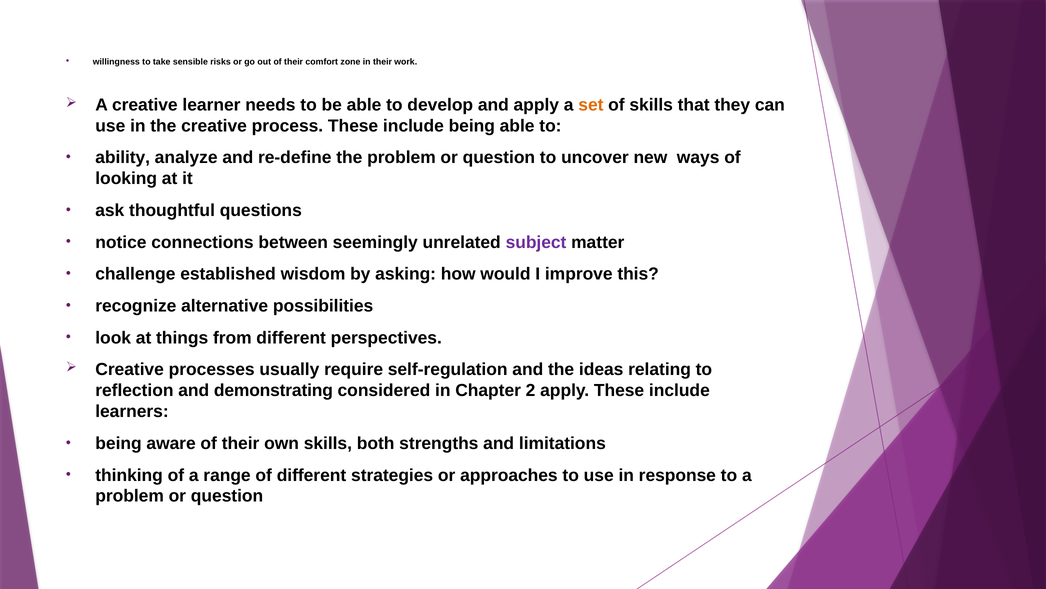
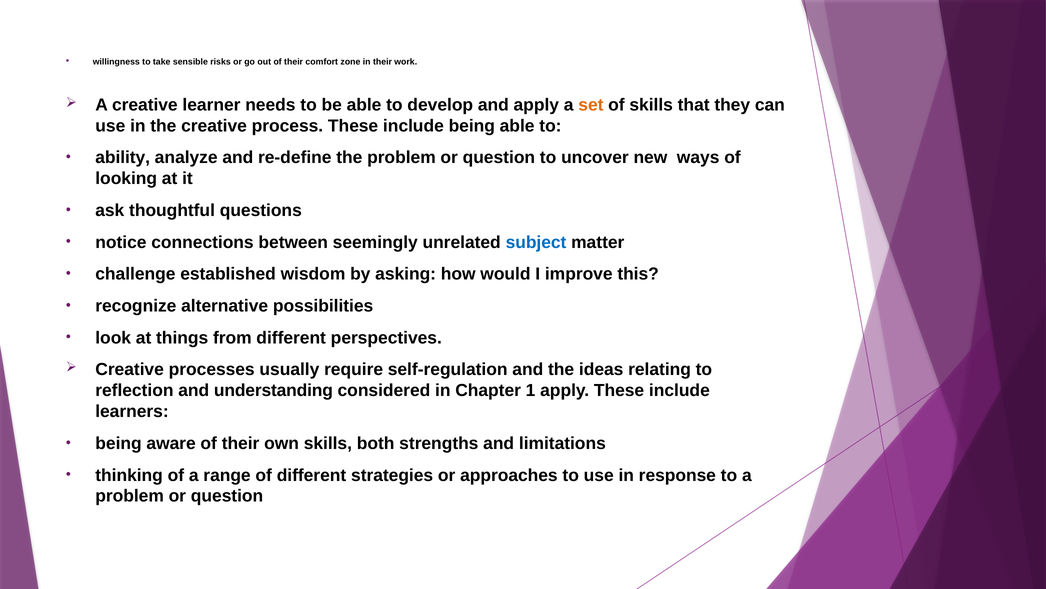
subject colour: purple -> blue (536, 242)
demonstrating: demonstrating -> understanding (273, 390)
2: 2 -> 1 (531, 390)
